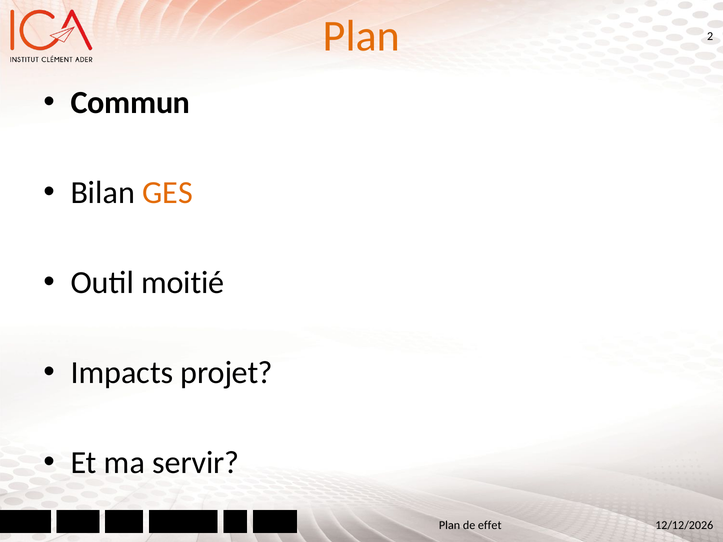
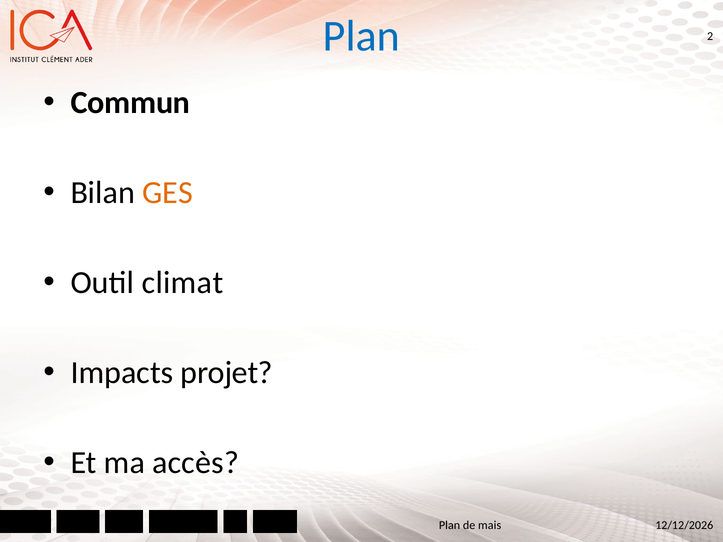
Plan colour: orange -> blue (361, 36)
moitié: moitié -> climat (183, 283)
servir: servir -> accès (196, 463)
effet: effet -> mais (490, 525)
